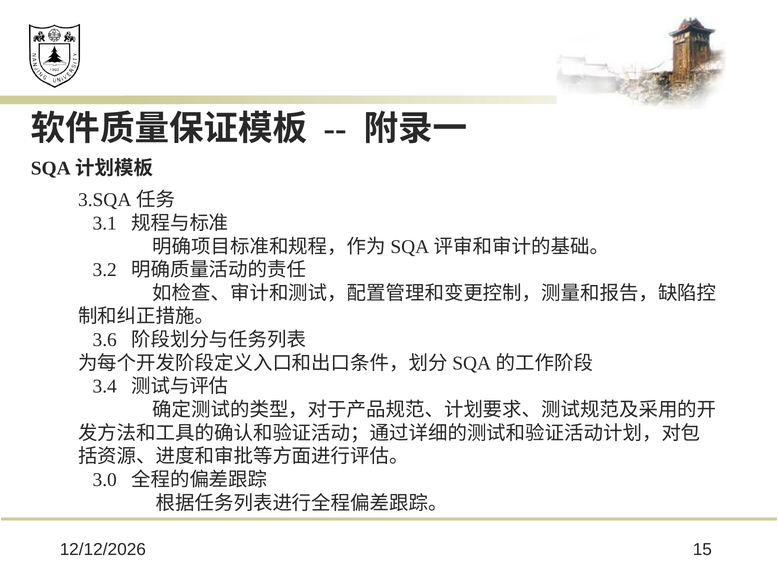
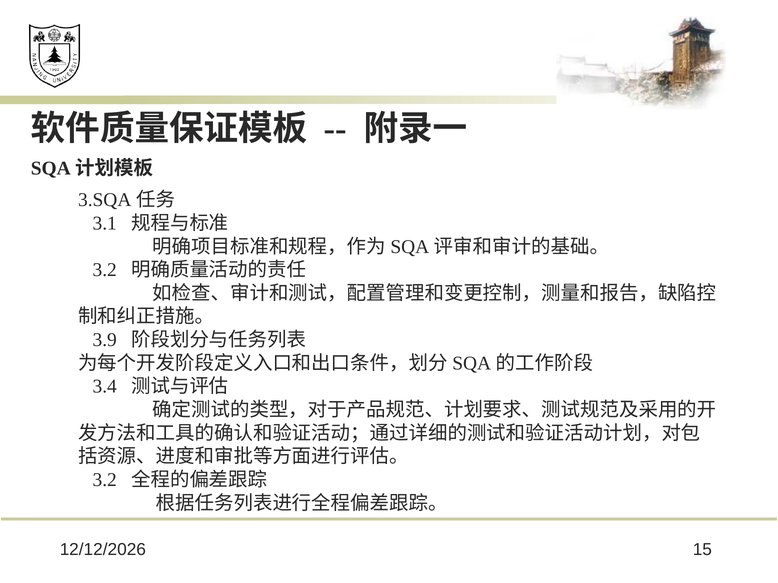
3.6: 3.6 -> 3.9 (105, 340)
3.0: 3.0 -> 3.2 (105, 480)
